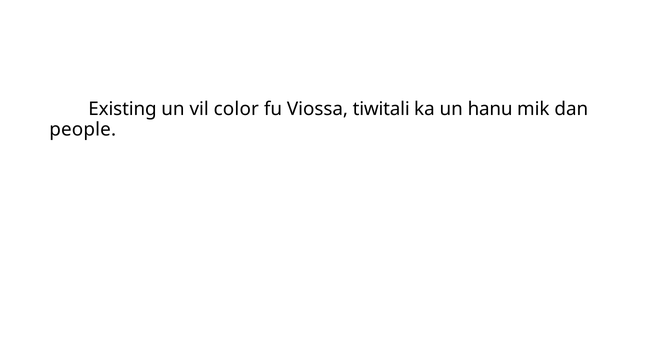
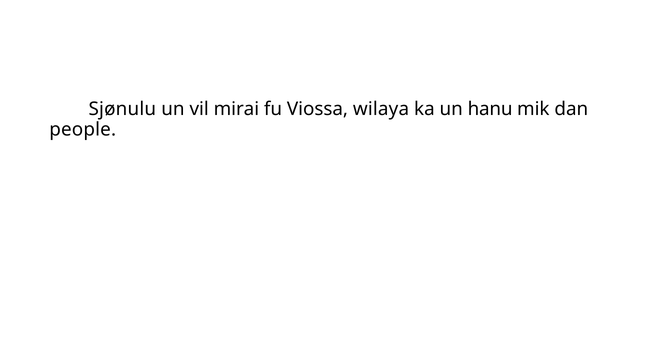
Existing: Existing -> Sjønulu (122, 109)
color: color -> mirai (236, 109)
tiwitali: tiwitali -> wilaya (381, 109)
